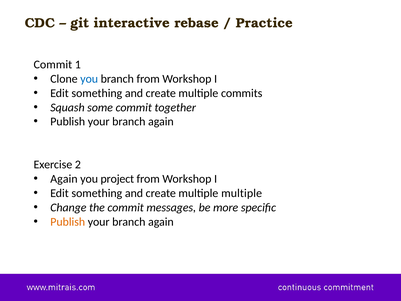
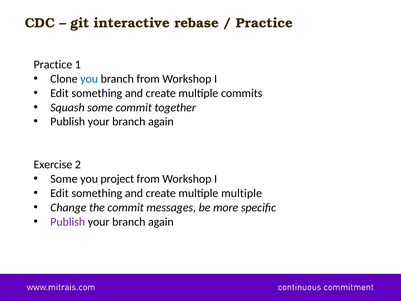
Commit: Commit -> Practice (53, 65)
Again: Again -> Some (64, 179)
Publish colour: orange -> purple (68, 222)
